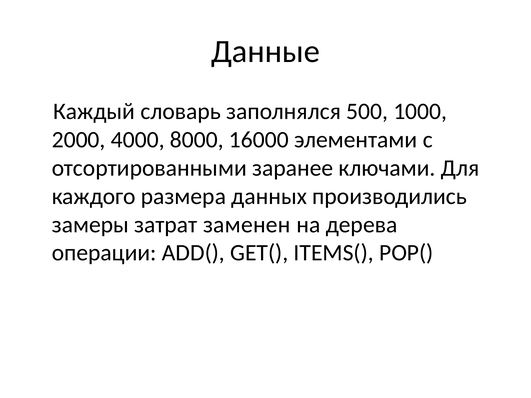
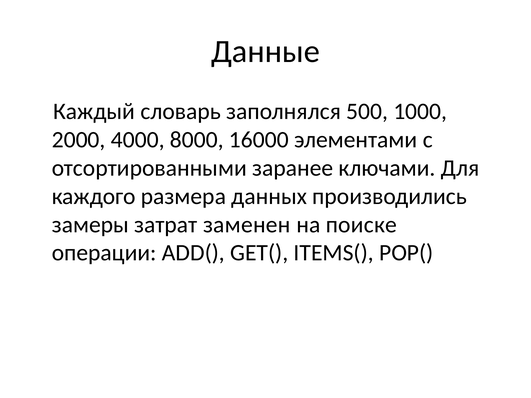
дерева: дерева -> поиске (361, 225)
